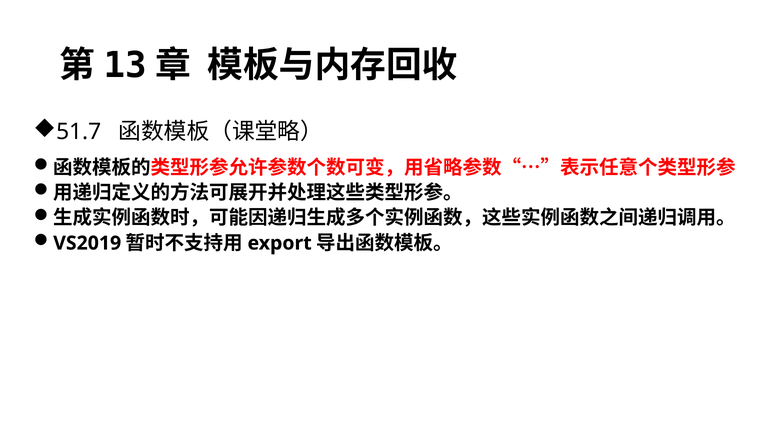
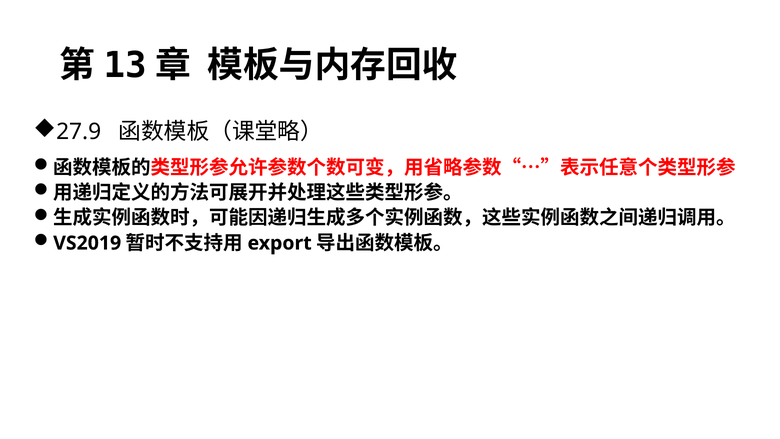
51.7: 51.7 -> 27.9 (79, 132)
